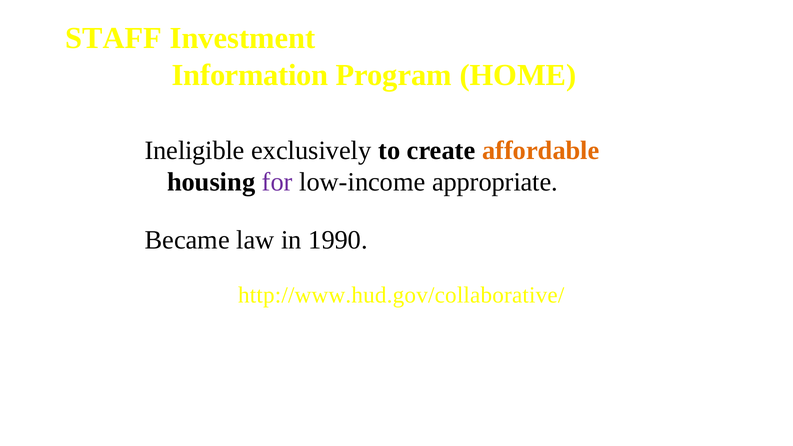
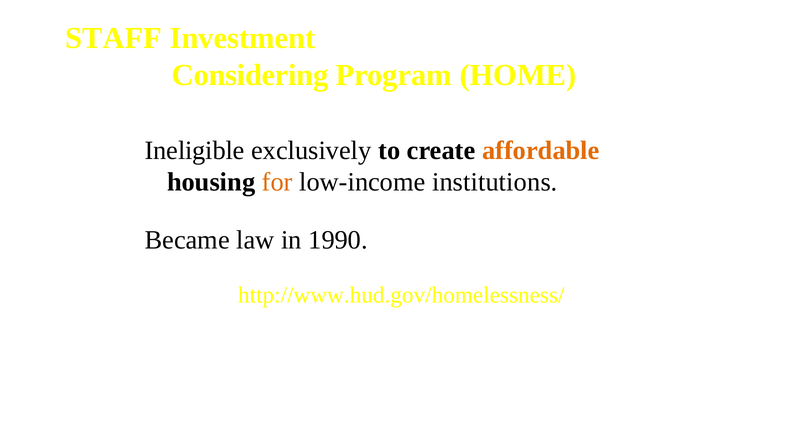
Information: Information -> Considering (250, 75)
for colour: purple -> orange (277, 182)
appropriate: appropriate -> institutions (495, 182)
http://www.hud.gov/collaborative/: http://www.hud.gov/collaborative/ -> http://www.hud.gov/homelessness/ (401, 295)
